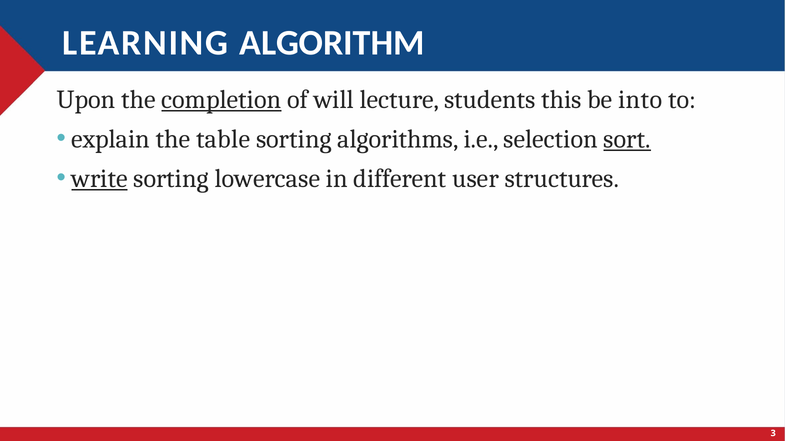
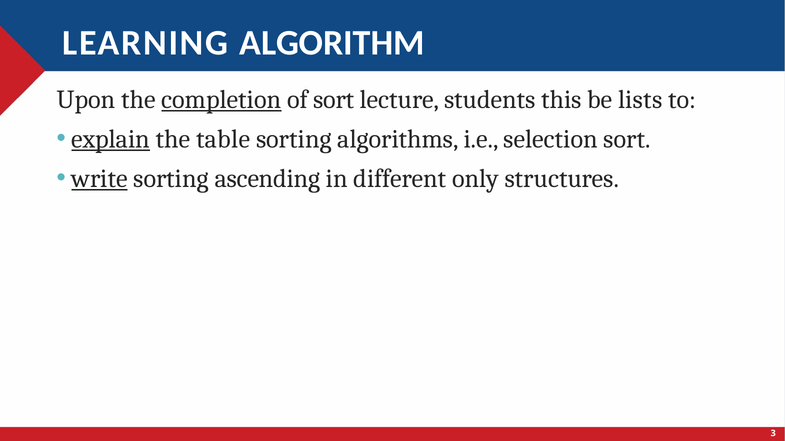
of will: will -> sort (334, 100)
into: into -> lists (640, 100)
explain underline: none -> present (111, 139)
sort underline: present -> none (627, 139)
lowercase: lowercase -> ascending (267, 179)
user: user -> only (476, 179)
